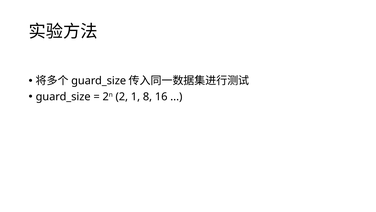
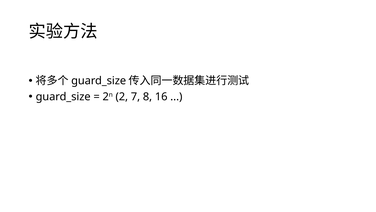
1: 1 -> 7 (135, 96)
